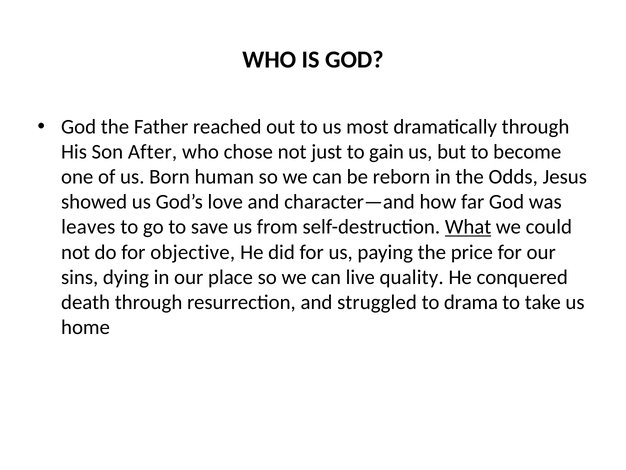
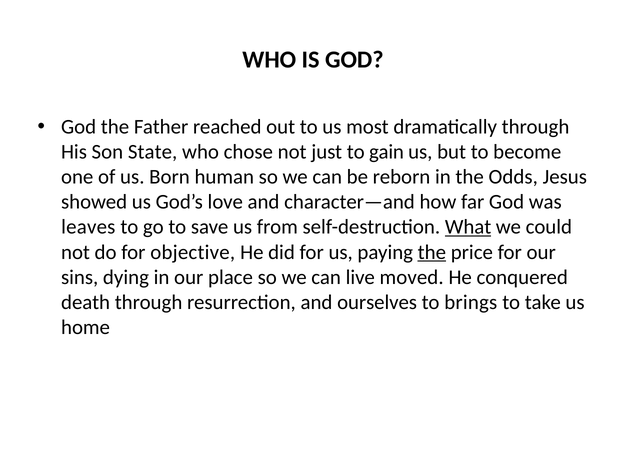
After: After -> State (153, 152)
the underline: none -> present (432, 252)
quality: quality -> moved (412, 277)
struggled: struggled -> ourselves (377, 302)
drama: drama -> brings (471, 302)
